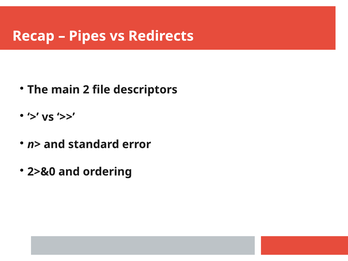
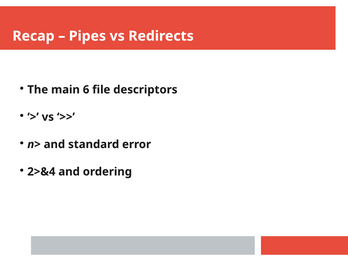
2: 2 -> 6 (86, 90)
2>&0: 2>&0 -> 2>&4 (41, 172)
